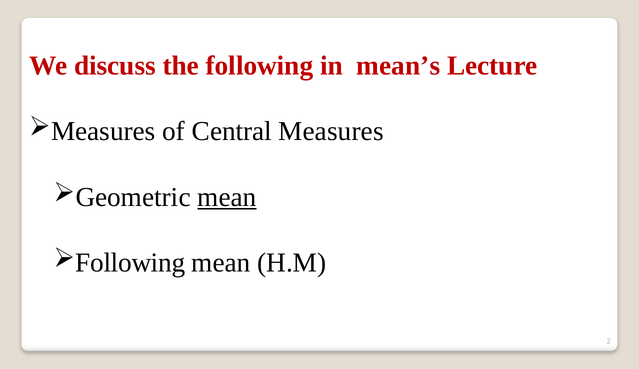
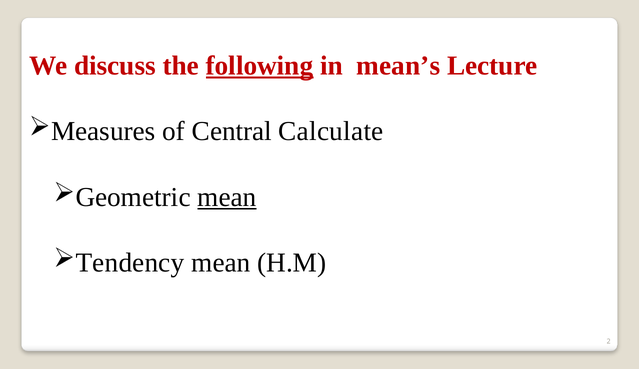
following underline: none -> present (260, 66)
Central Measures: Measures -> Calculate (331, 131)
Following: Following -> Tendency (130, 262)
